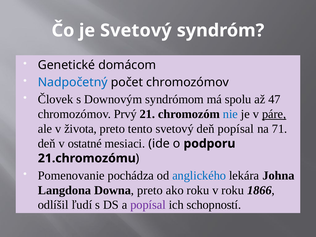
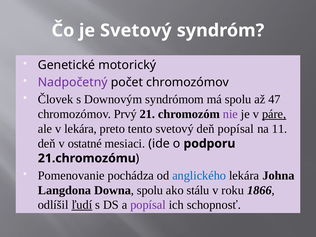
domácom: domácom -> motorický (127, 65)
Nadpočetný colour: blue -> purple (73, 82)
nie colour: blue -> purple (230, 114)
v života: života -> lekára (81, 129)
71: 71 -> 11 (280, 129)
Downa preto: preto -> spolu (150, 190)
ako roku: roku -> stálu (198, 190)
ľudí underline: none -> present (82, 205)
schopností: schopností -> schopnosť (214, 205)
